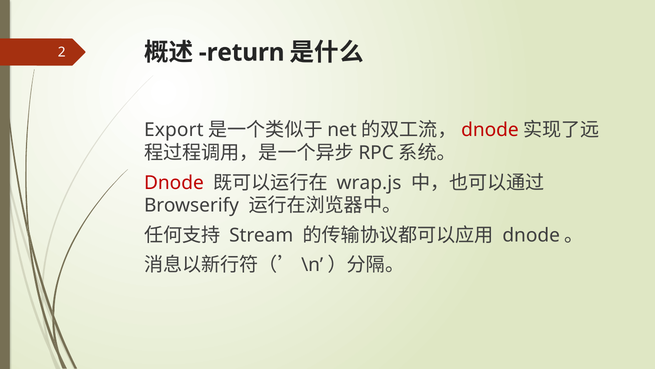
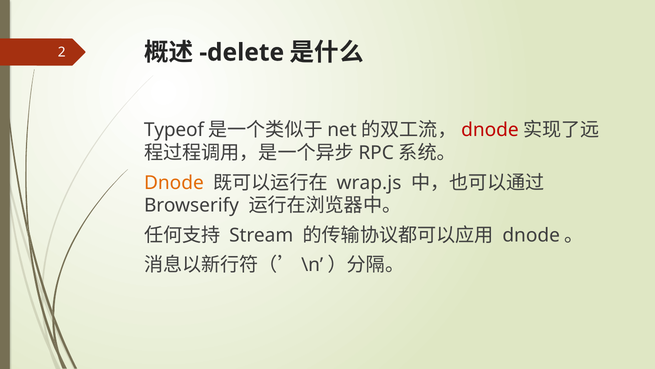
return: return -> delete (242, 52)
Export: Export -> Typeof (174, 130)
Dnode colour: red -> orange (174, 182)
